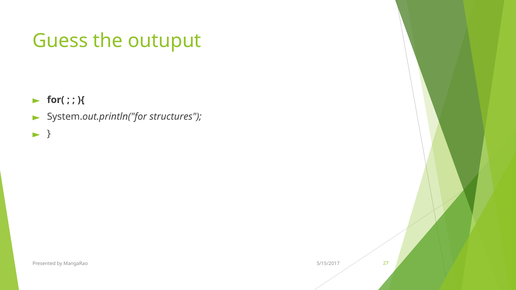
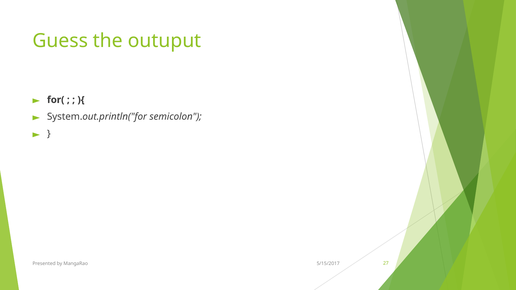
structures: structures -> semicolon (176, 117)
